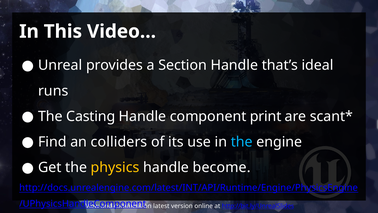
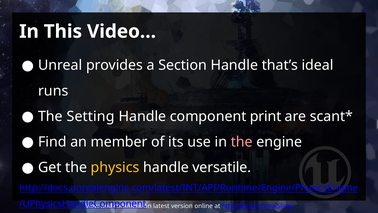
Casting: Casting -> Setting (91, 116)
colliders: colliders -> member (119, 142)
the colour: light blue -> pink (242, 142)
become: become -> versatile (222, 167)
